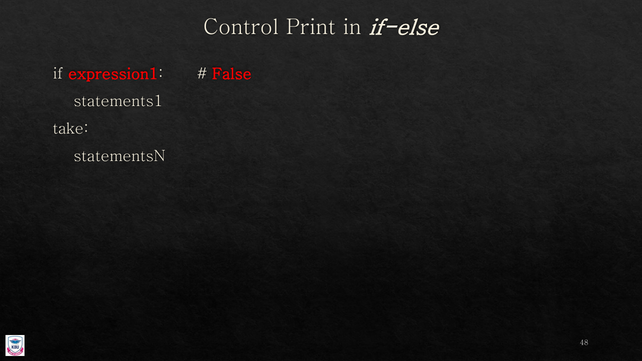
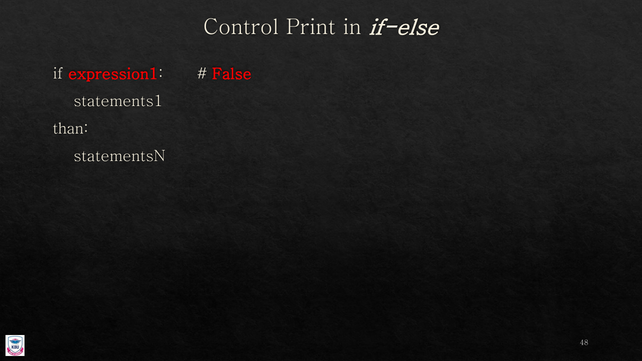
take: take -> than (71, 129)
